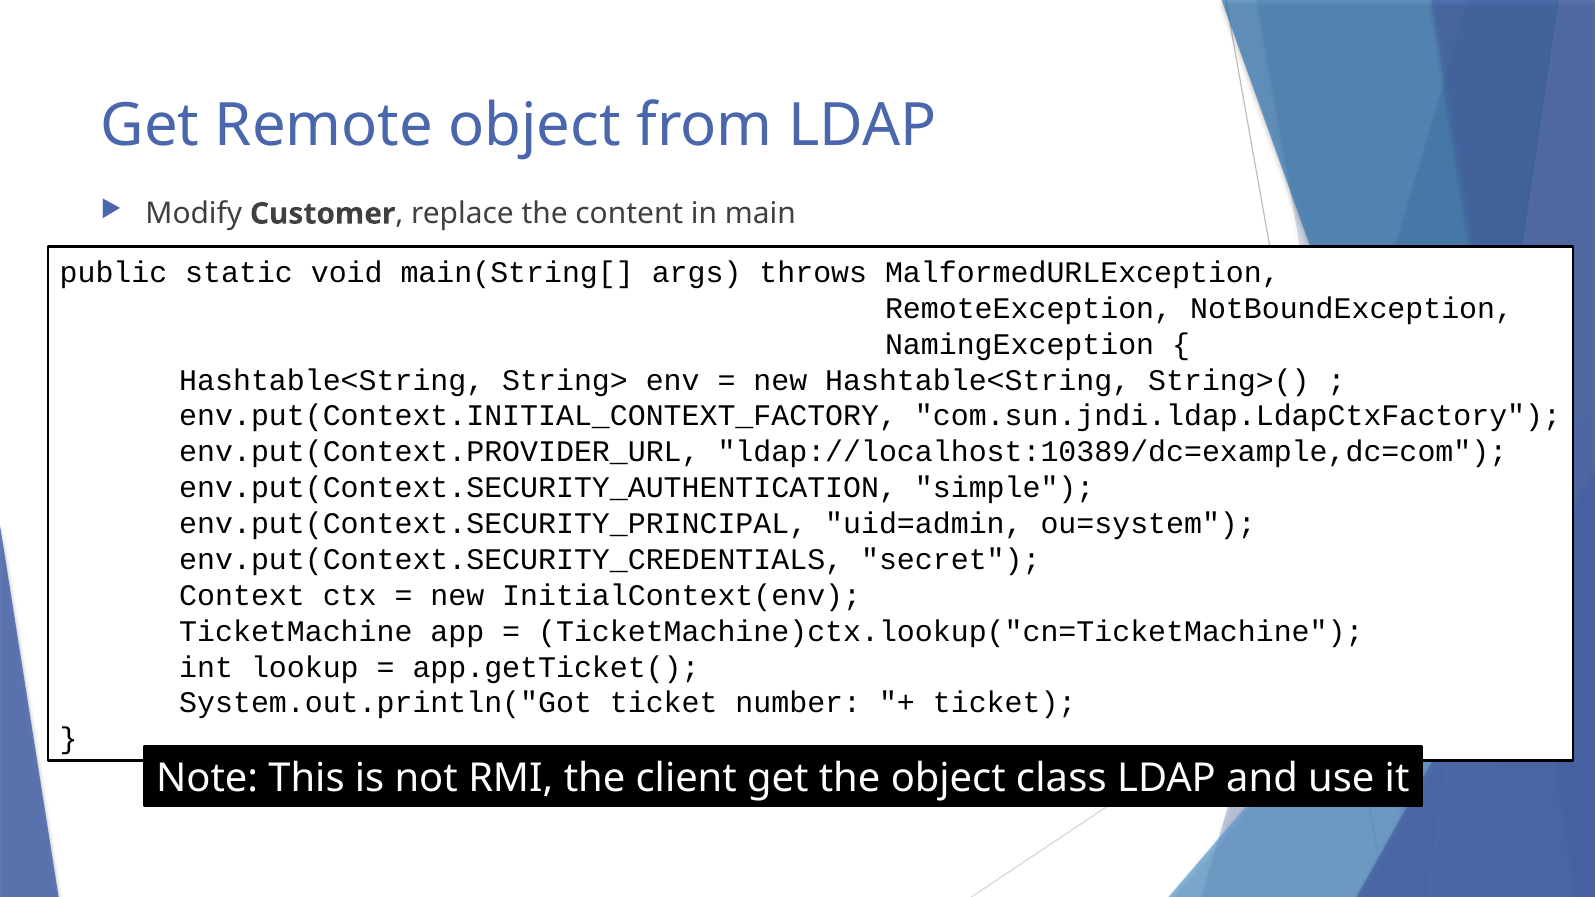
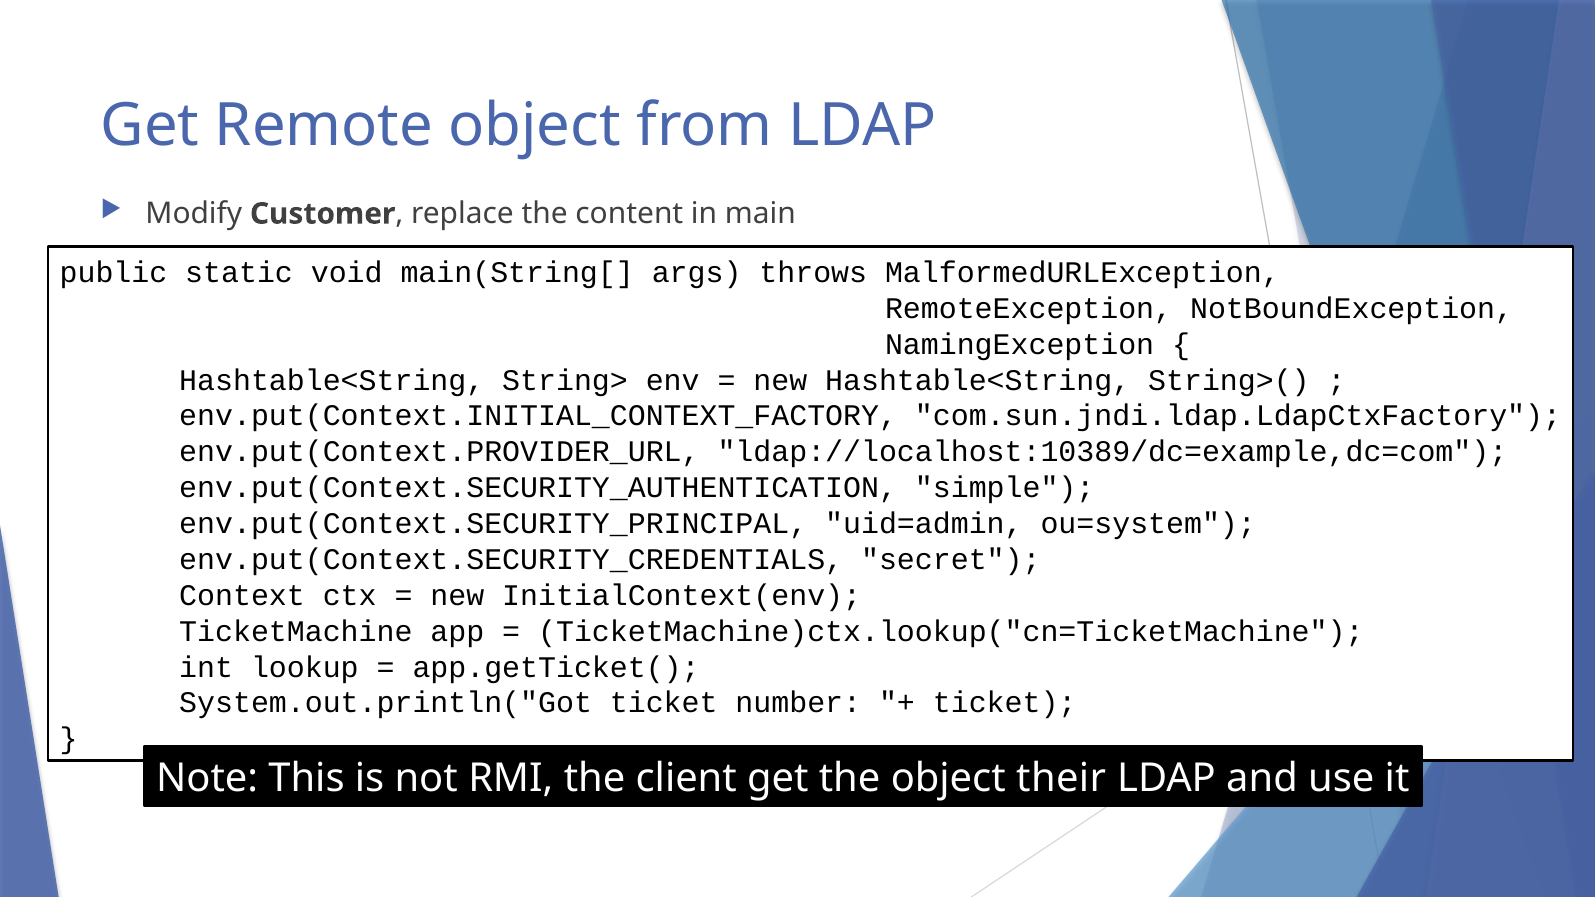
class: class -> their (1061, 779)
